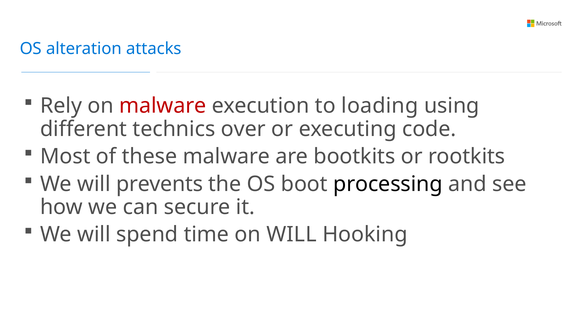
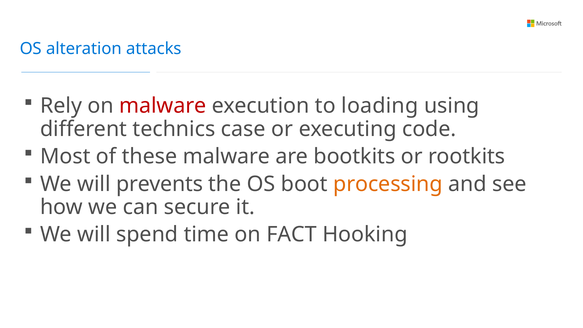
over: over -> case (243, 129)
processing colour: black -> orange (388, 184)
on WILL: WILL -> FACT (292, 234)
